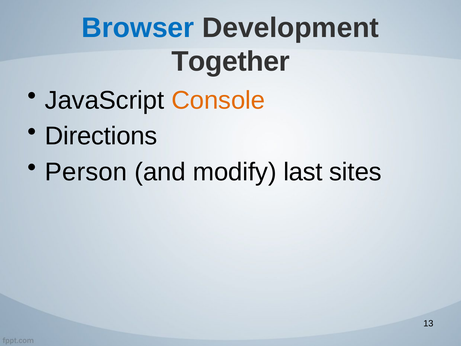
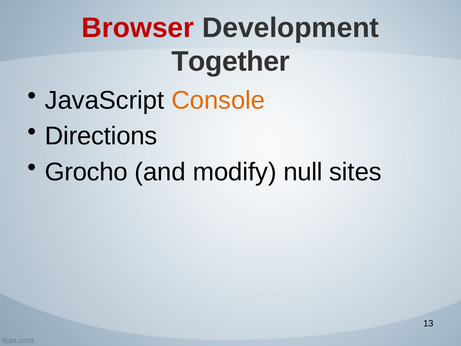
Browser colour: blue -> red (138, 28)
Person: Person -> Grocho (86, 172)
last: last -> null (303, 172)
